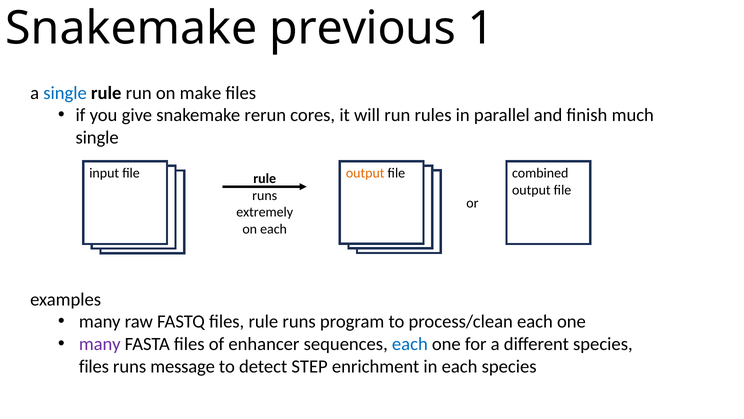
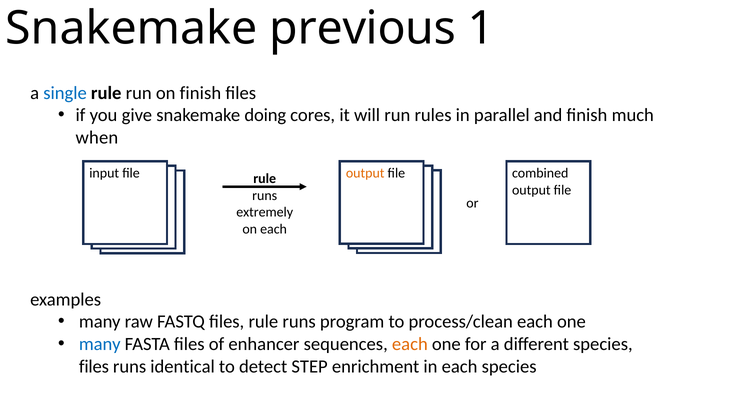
on make: make -> finish (200, 93)
rerun: rerun -> doing (265, 115)
single: single -> when (97, 138)
many colour: purple -> blue (100, 344)
each colour: blue -> orange (410, 344)
message: message -> identical (183, 366)
